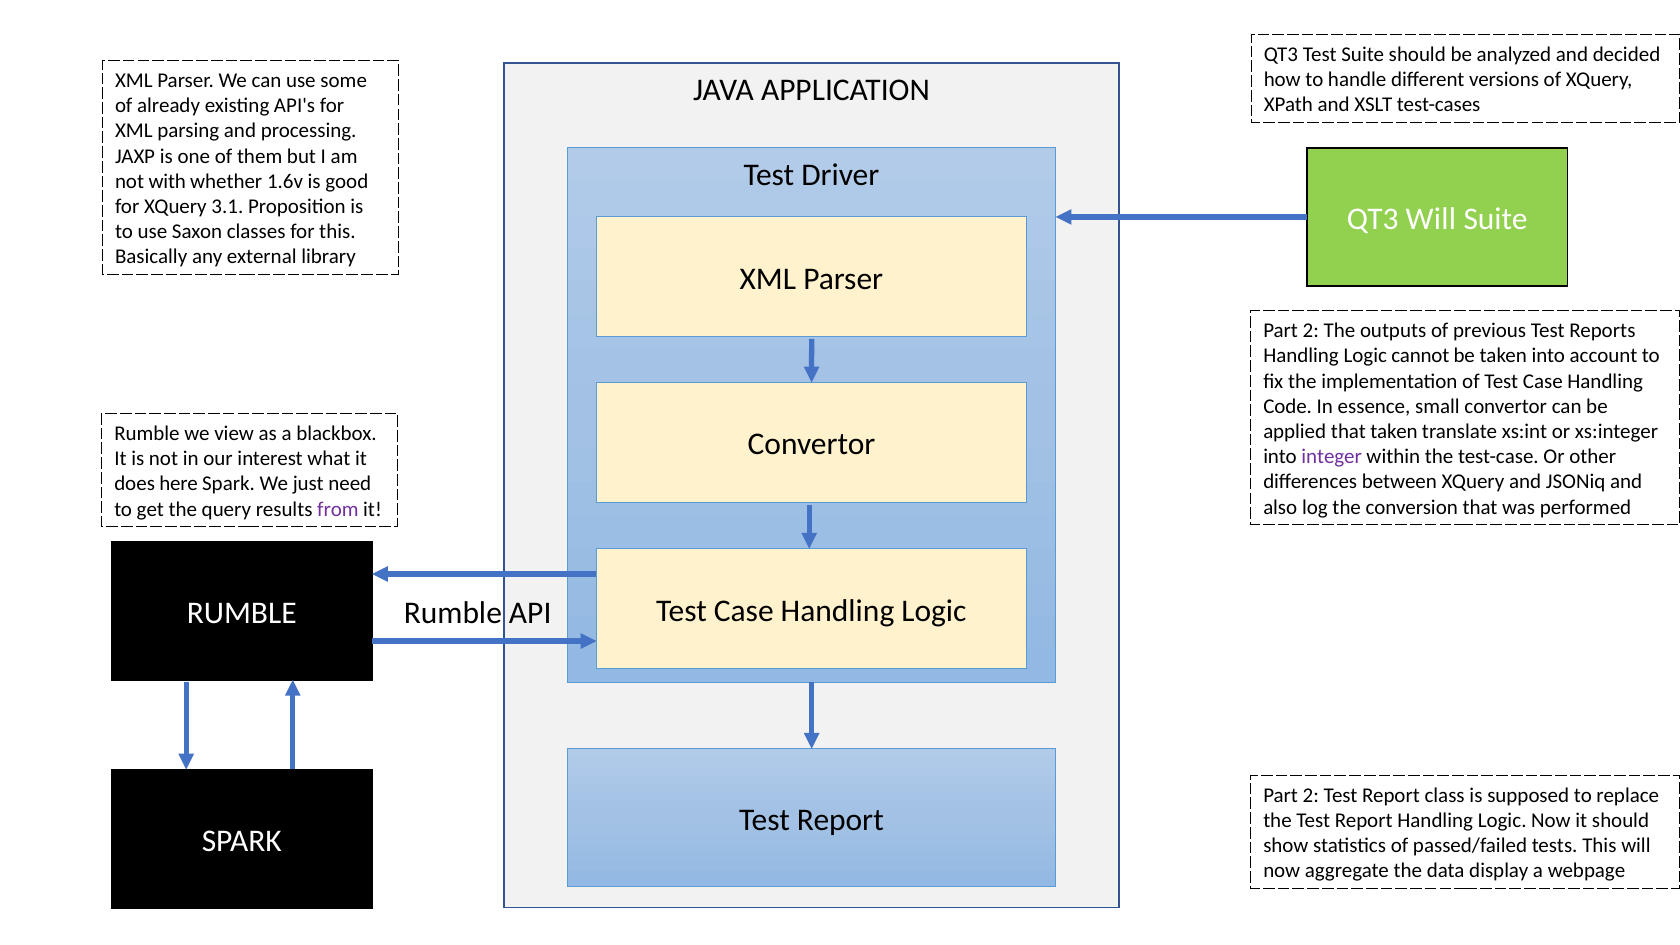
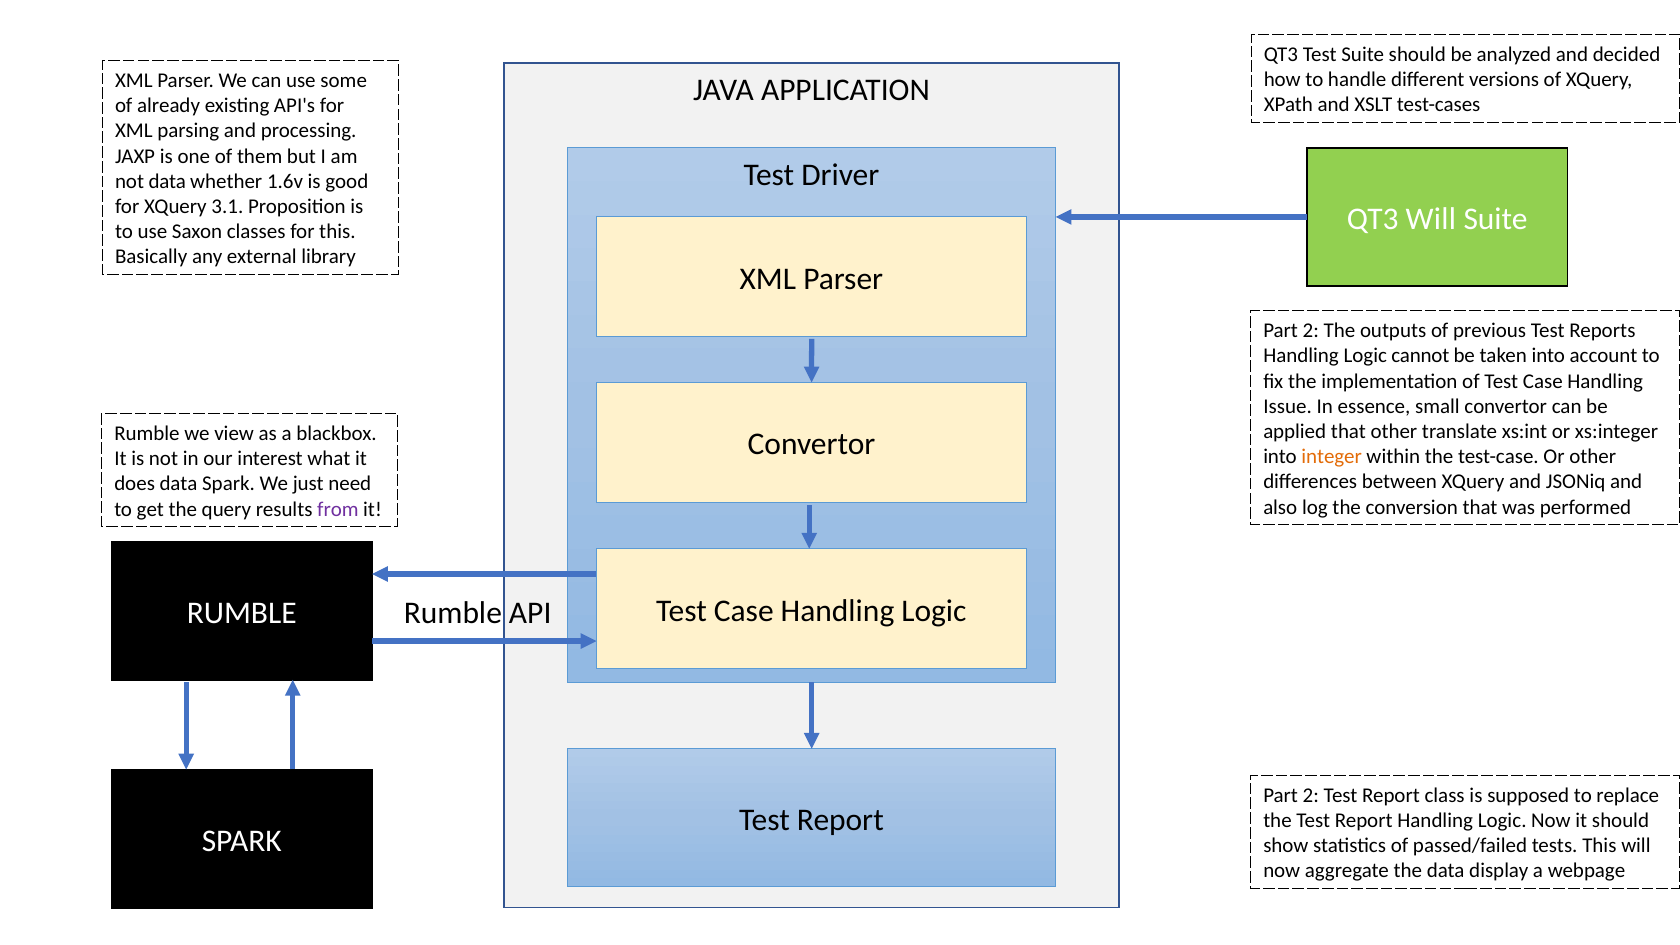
not with: with -> data (167, 181)
Code: Code -> Issue (1288, 406)
that taken: taken -> other (1394, 432)
integer colour: purple -> orange (1332, 457)
does here: here -> data (178, 484)
